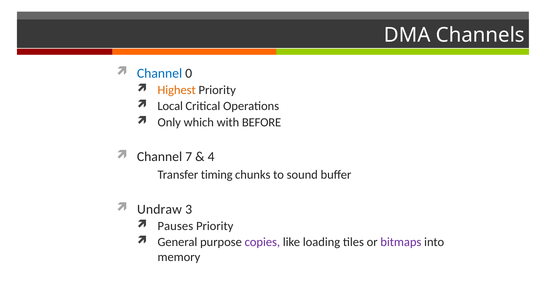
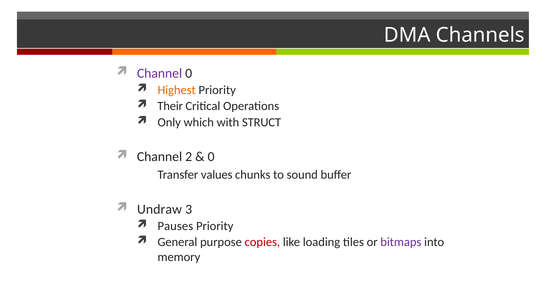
Channel colour: blue -> purple (160, 73)
Local: Local -> Their (170, 106)
BEFORE: BEFORE -> STRUCT (262, 122)
7: 7 -> 2 (189, 157)
4: 4 -> 0 (211, 157)
timing: timing -> values (217, 175)
copies colour: purple -> red (262, 242)
